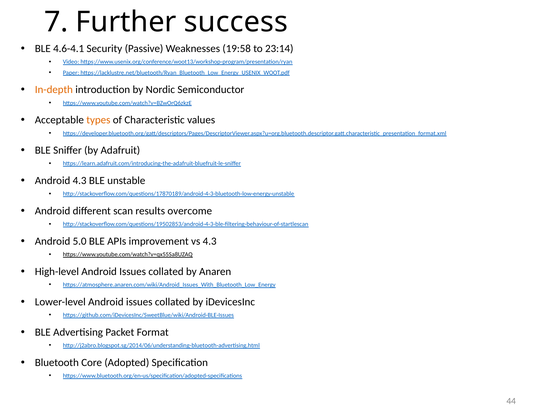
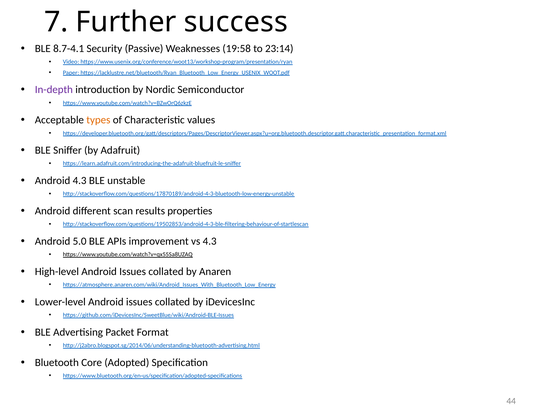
4.6-4.1: 4.6-4.1 -> 8.7-4.1 (69, 49)
In-depth colour: orange -> purple (54, 90)
overcome: overcome -> properties (190, 211)
